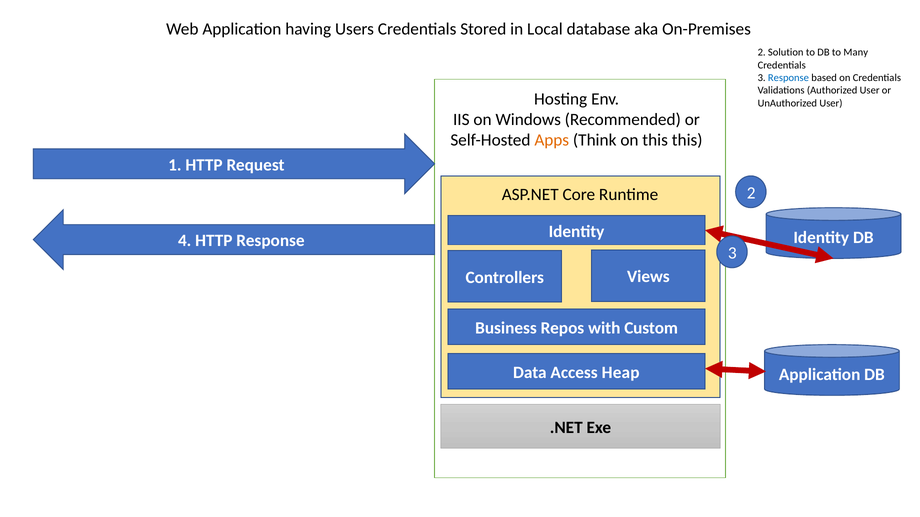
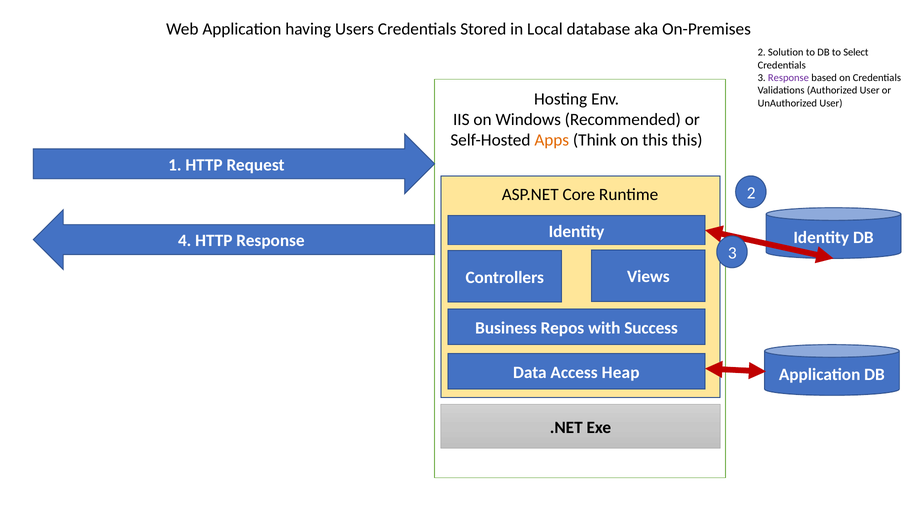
Many: Many -> Select (856, 53)
Response colour: blue -> purple (788, 78)
Custom: Custom -> Success (651, 328)
